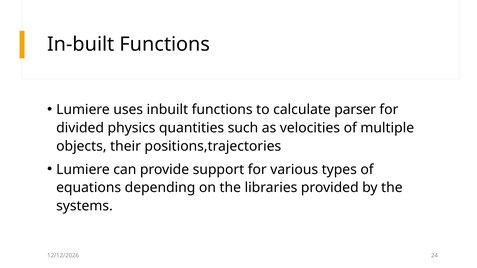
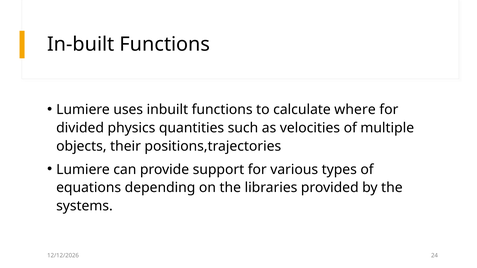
parser: parser -> where (355, 110)
